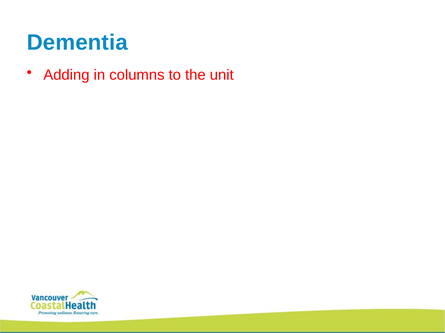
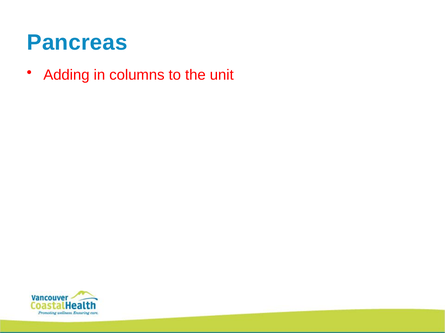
Dementia: Dementia -> Pancreas (77, 43)
